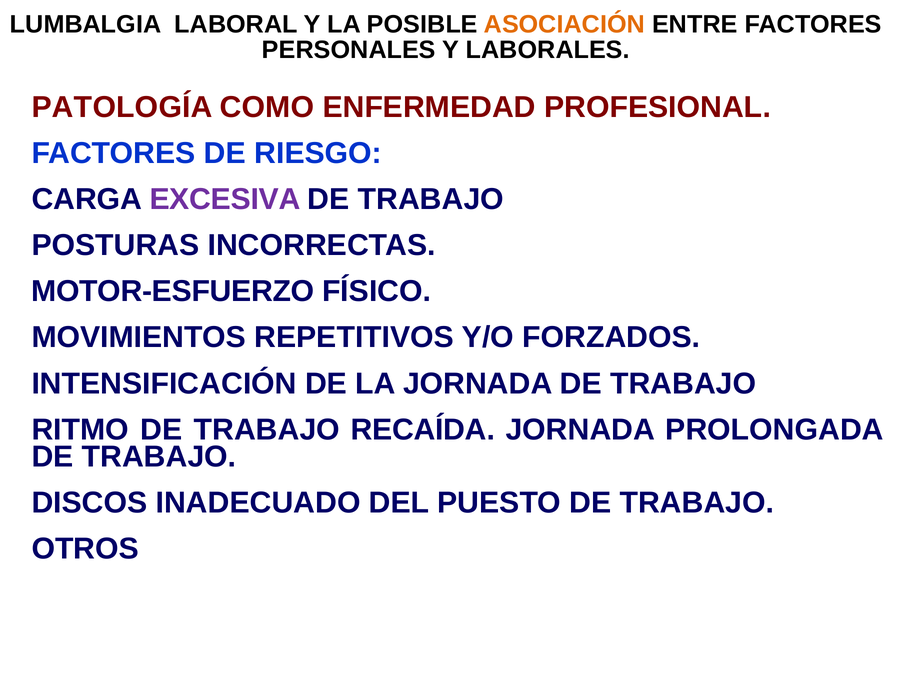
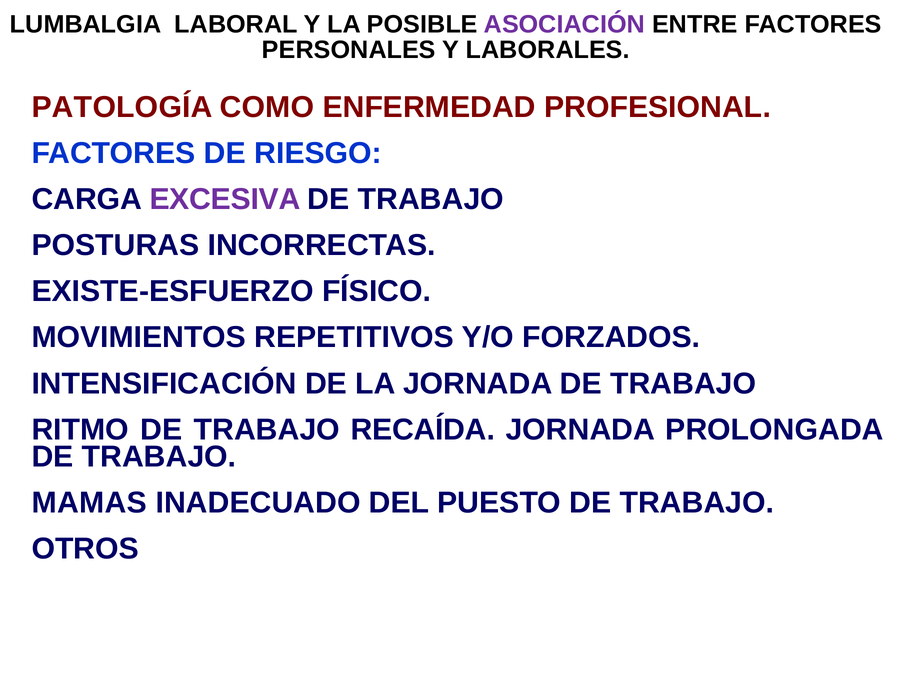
ASOCIACIÓN colour: orange -> purple (564, 24)
MOTOR-ESFUERZO: MOTOR-ESFUERZO -> EXISTE-ESFUERZO (173, 292)
DISCOS: DISCOS -> MAMAS (89, 503)
